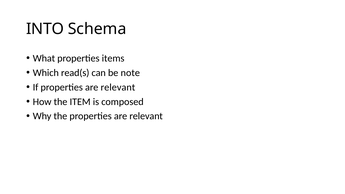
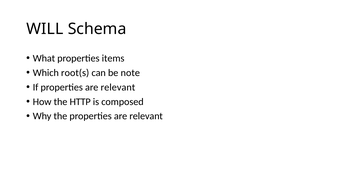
INTO: INTO -> WILL (45, 29)
read(s: read(s -> root(s (75, 73)
ITEM: ITEM -> HTTP (80, 102)
